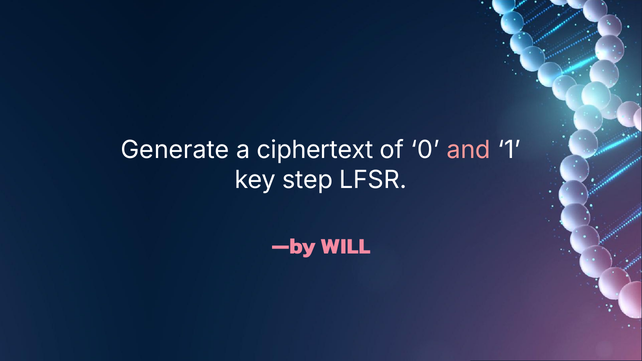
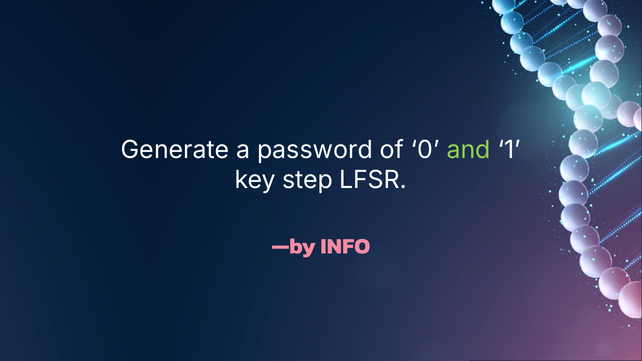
ciphertext: ciphertext -> password (315, 150)
and colour: pink -> light green (469, 150)
WILL: WILL -> INFO (345, 246)
